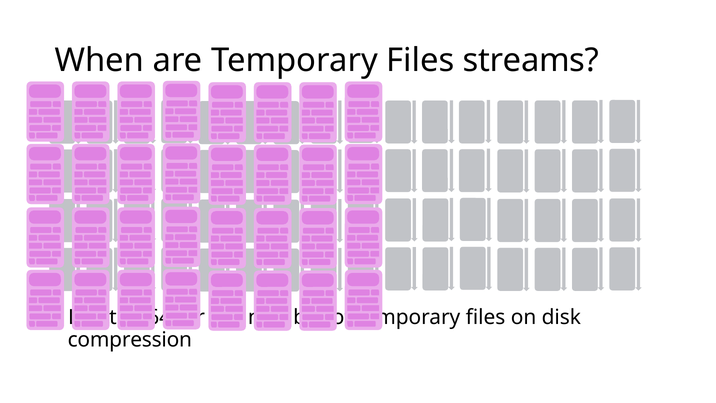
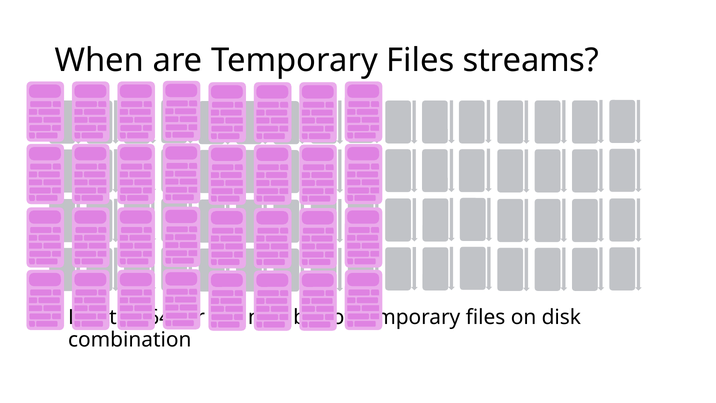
compression: compression -> combination (130, 340)
